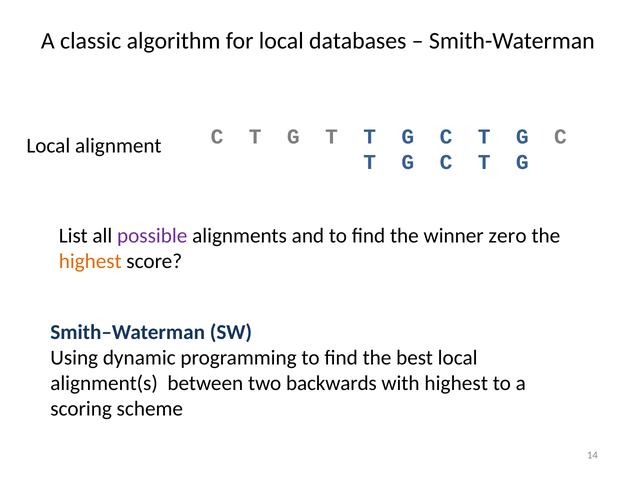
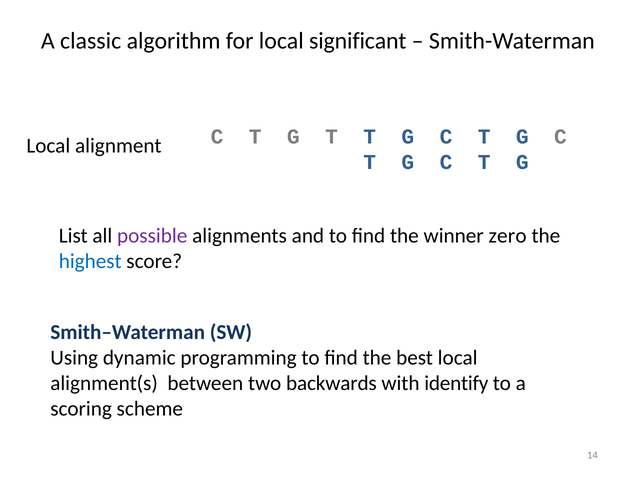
databases: databases -> significant (358, 41)
highest colour: orange -> blue (90, 261)
with highest: highest -> identify (456, 383)
